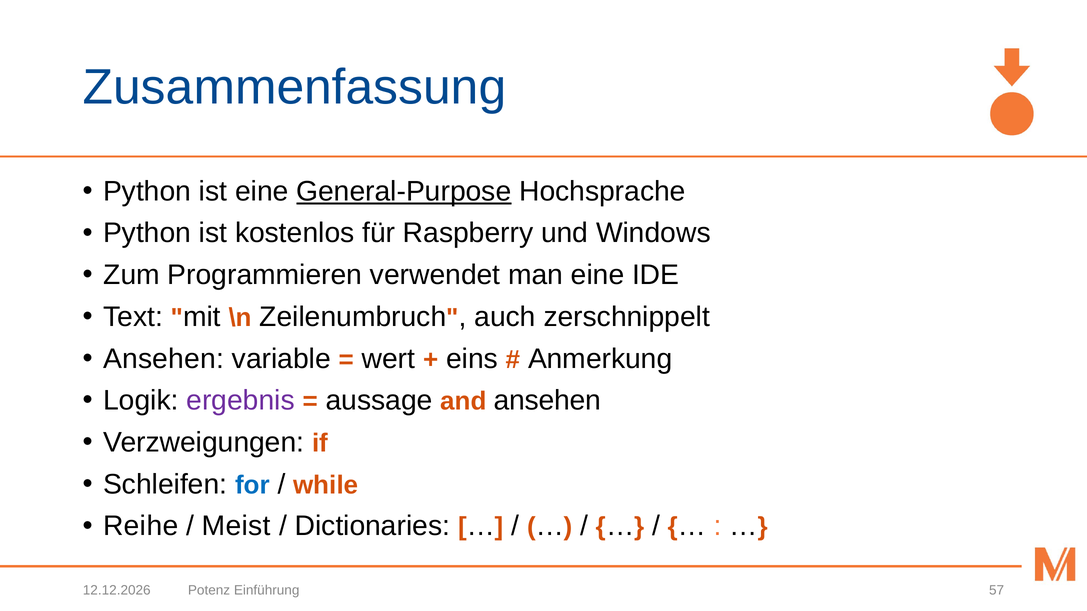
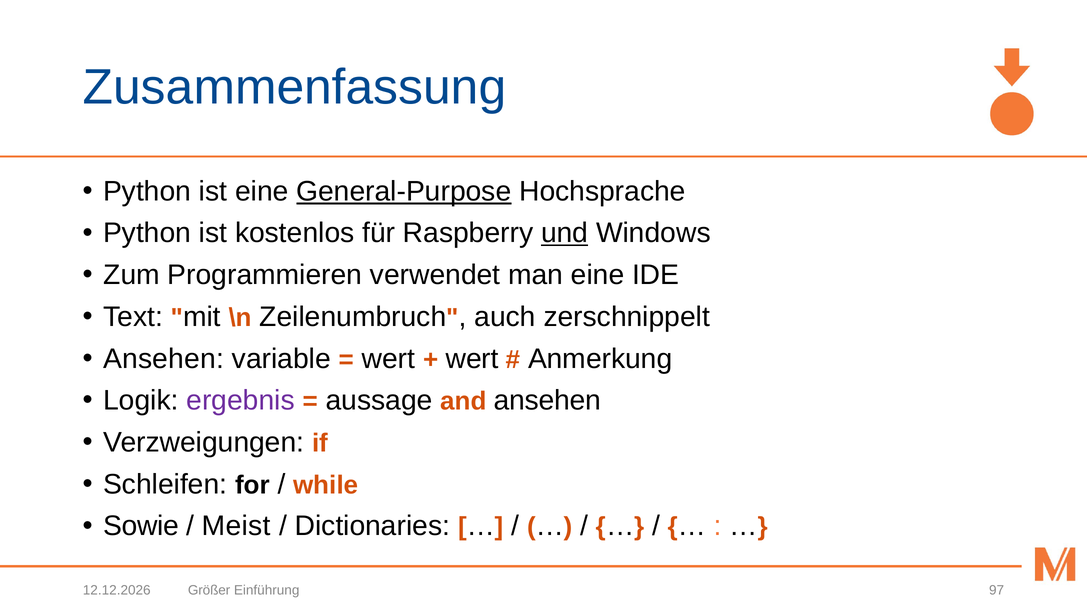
und underline: none -> present (565, 233)
eins: eins -> wert (472, 359)
for colour: blue -> black (253, 485)
Reihe: Reihe -> Sowie (141, 526)
Potenz: Potenz -> Größer (209, 591)
57: 57 -> 97 (997, 591)
